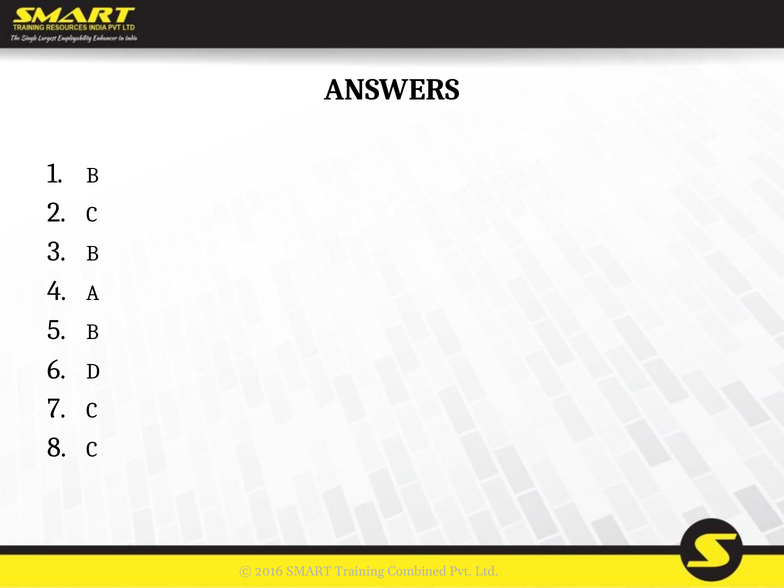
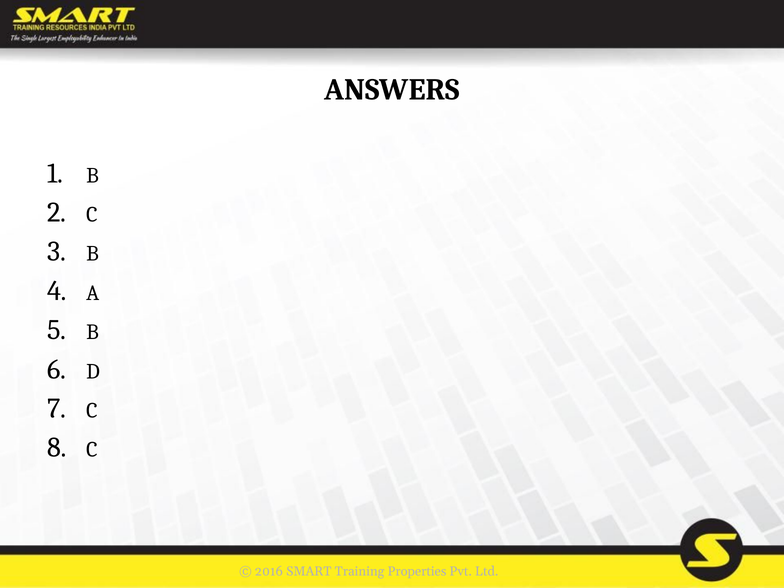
Combined: Combined -> Properties (417, 571)
